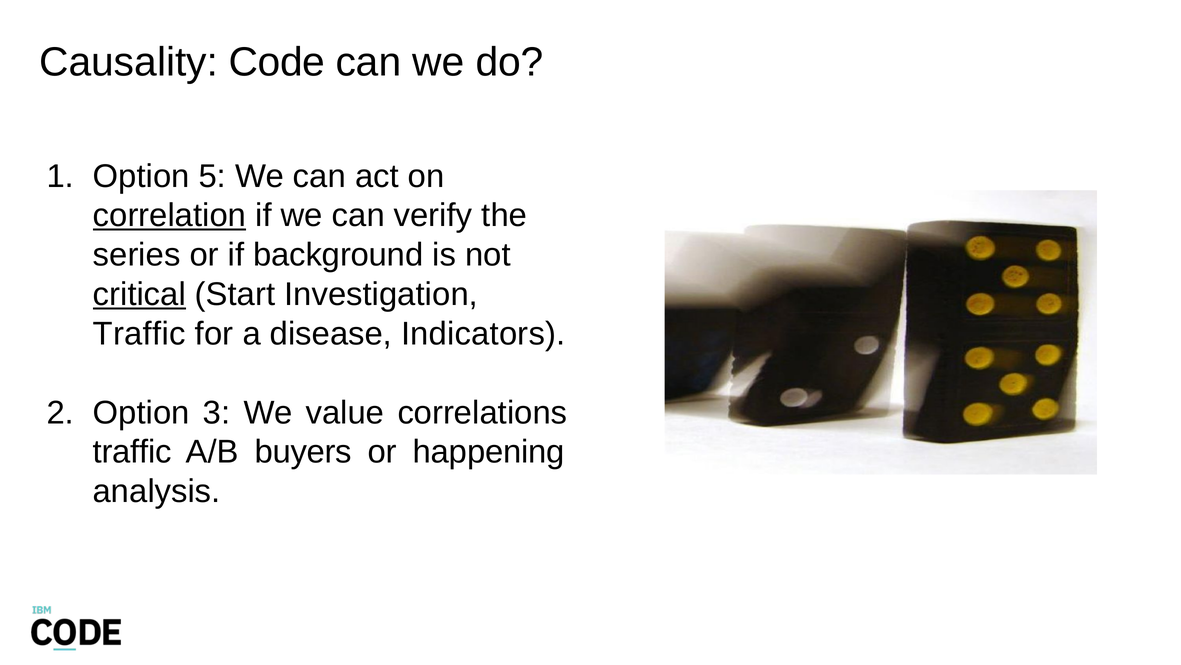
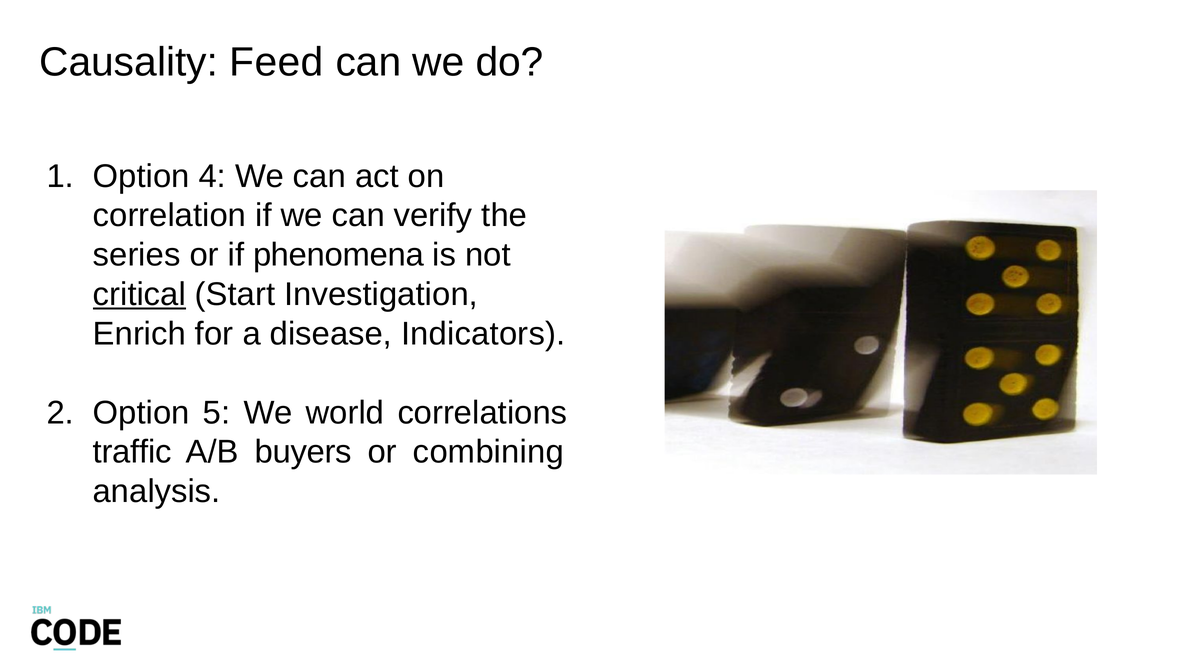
Code: Code -> Feed (277, 62)
5: 5 -> 4 (212, 176)
correlation underline: present -> none (169, 215)
background: background -> phenomena (338, 255)
Traffic: Traffic -> Enrich (139, 334)
3: 3 -> 5 (217, 412)
value: value -> world (345, 412)
happening: happening -> combining (489, 452)
